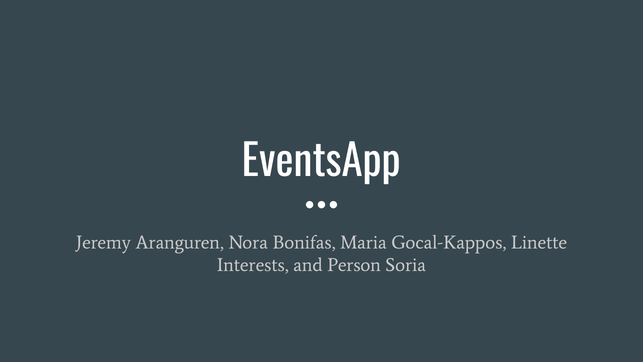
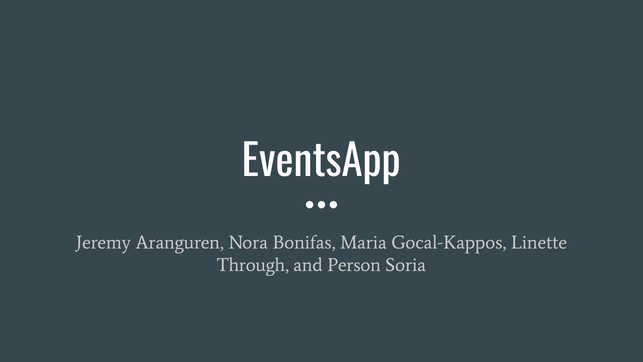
Interests: Interests -> Through (253, 265)
